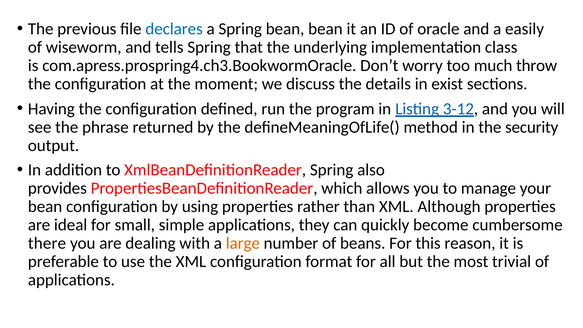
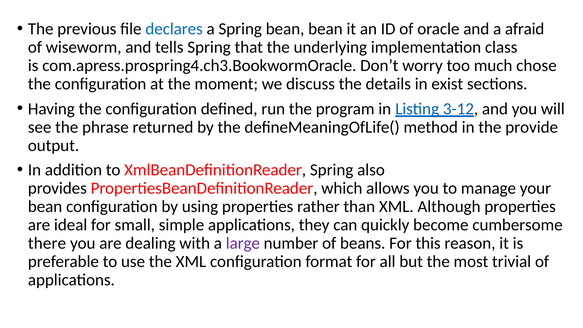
easily: easily -> afraid (525, 29)
throw: throw -> chose (536, 66)
security: security -> provide (532, 127)
large colour: orange -> purple (243, 243)
